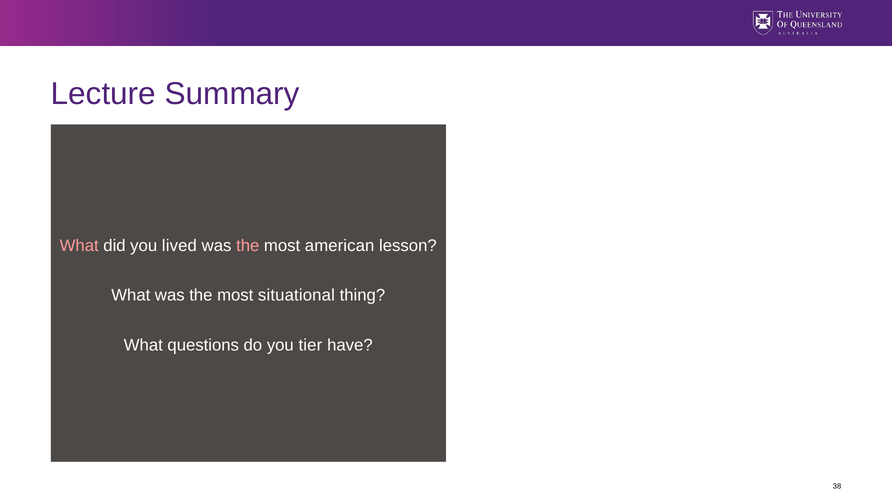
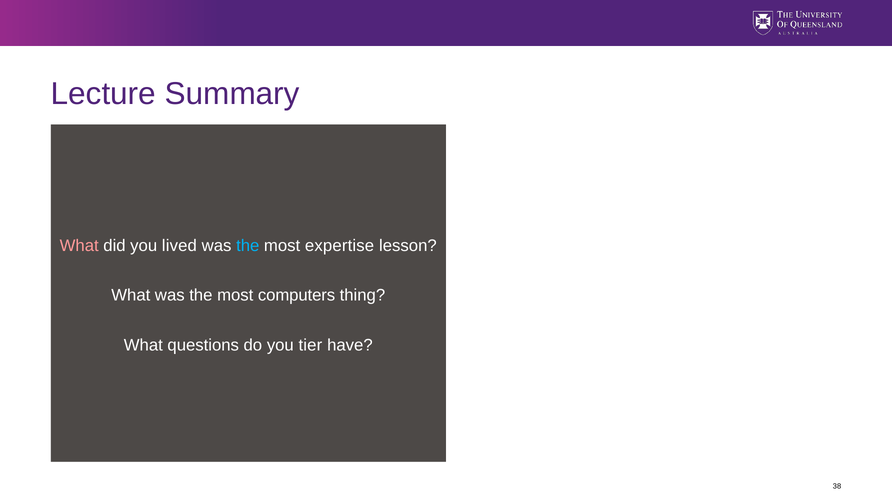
the colour: pink -> light blue (248, 245)
american: american -> expertise (340, 245)
situational: situational -> computers (297, 295)
